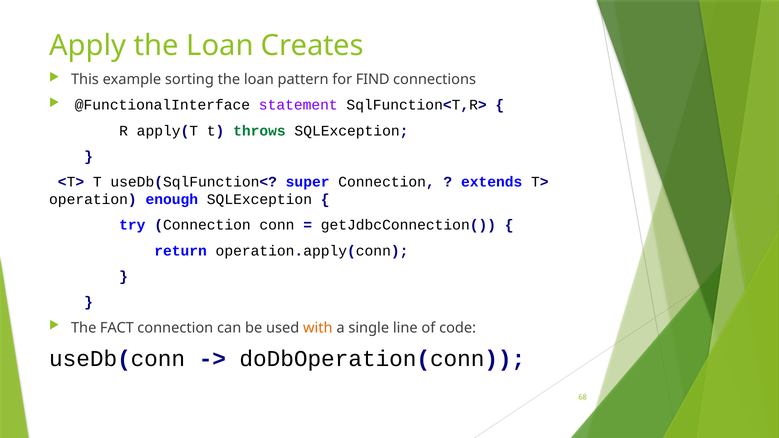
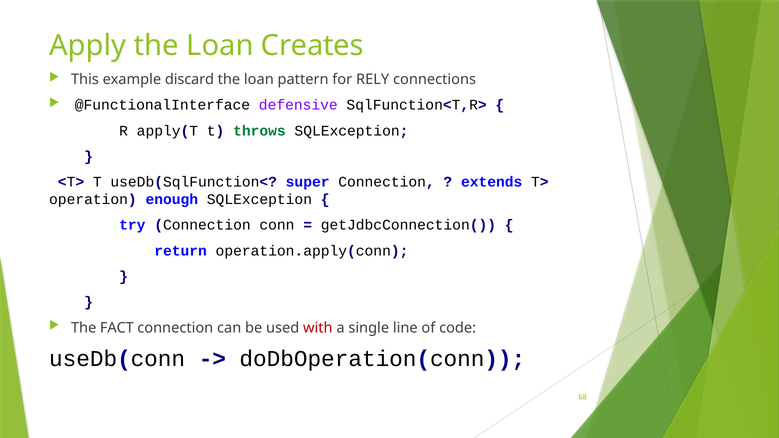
sorting: sorting -> discard (189, 79)
FIND: FIND -> RELY (373, 79)
statement: statement -> defensive (298, 105)
with colour: orange -> red (318, 328)
